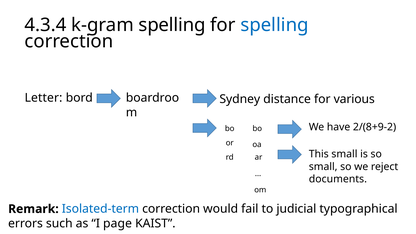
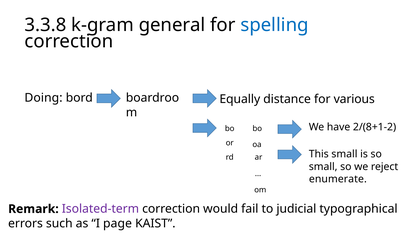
4.3.4: 4.3.4 -> 3.3.8 (45, 25)
k-gram spelling: spelling -> general (172, 25)
Letter: Letter -> Doing (43, 98)
Sydney: Sydney -> Equally (240, 99)
2/(8+9-2: 2/(8+9-2 -> 2/(8+1-2 (375, 127)
documents: documents -> enumerate (338, 179)
Isolated-term colour: blue -> purple (100, 209)
